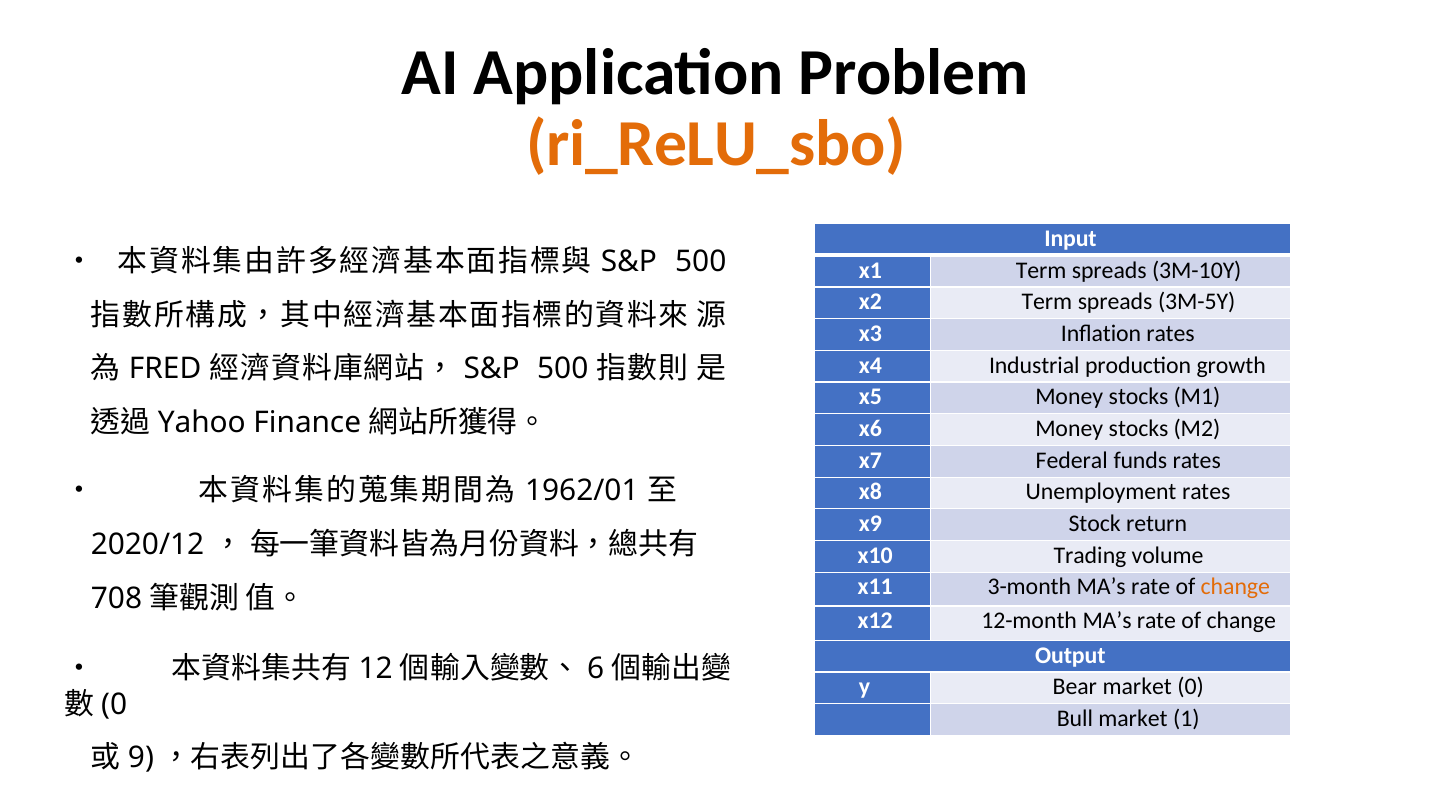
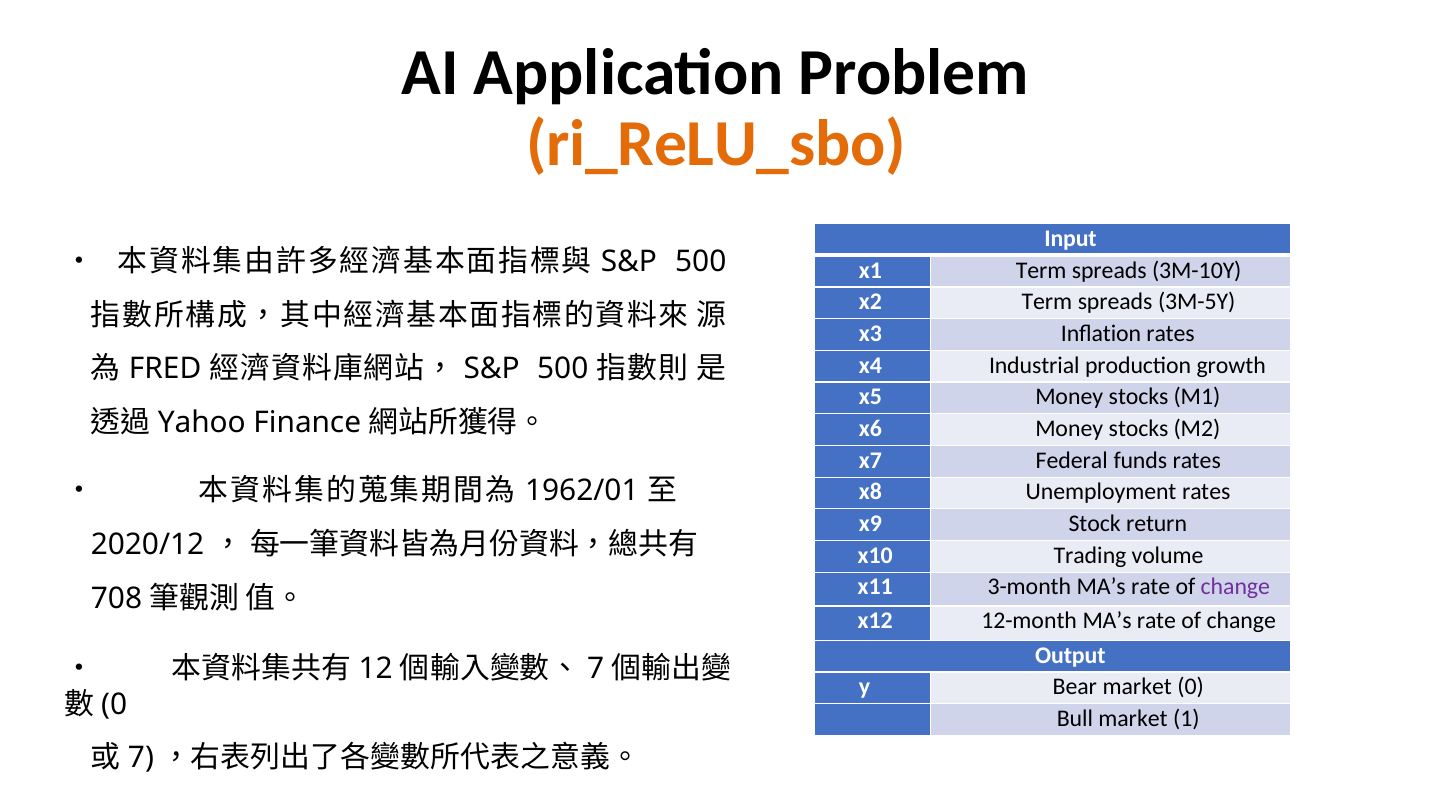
change colour: orange -> purple (1235, 587)
6: 6 -> 7 (596, 669)
9: 9 -> 7 (141, 758)
